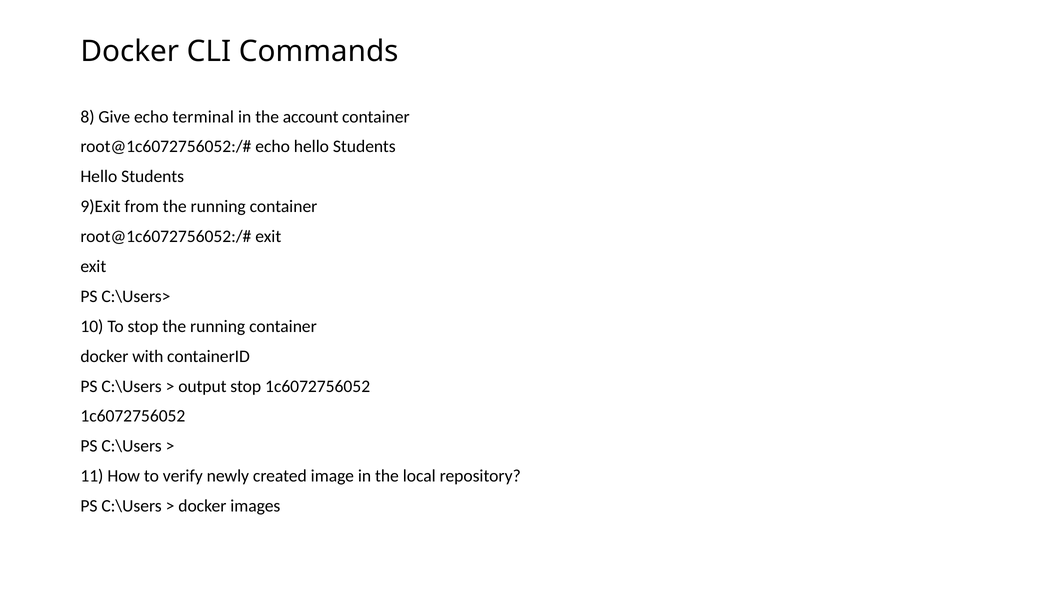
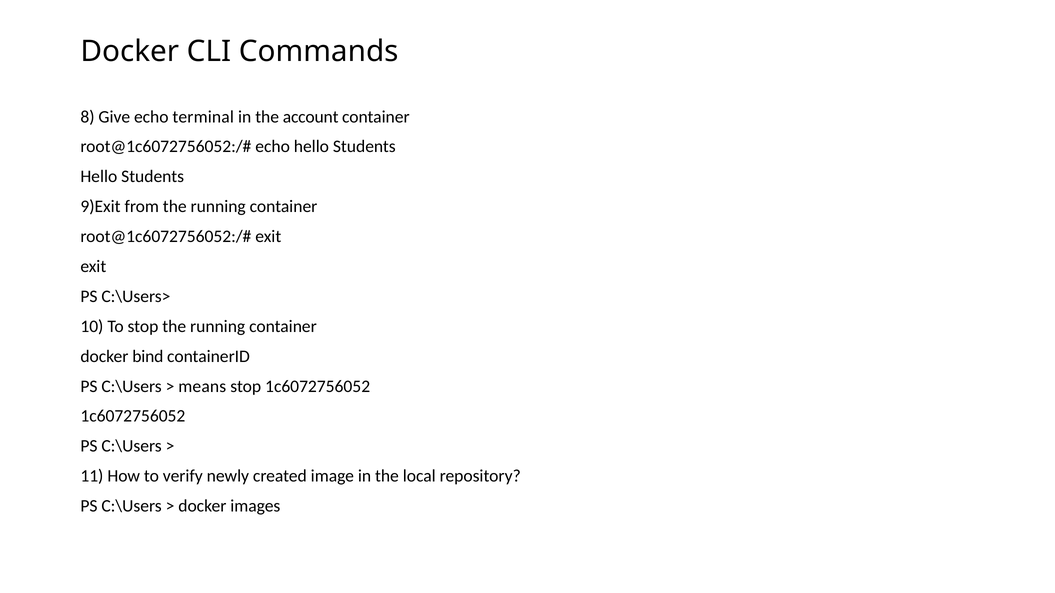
with: with -> bind (148, 357)
output: output -> means (202, 387)
